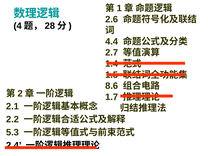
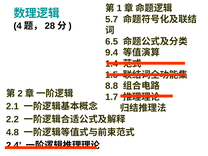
2.6: 2.6 -> 5.7 (112, 19)
4.4: 4.4 -> 6.5 (112, 42)
2.7: 2.7 -> 9.4 (112, 53)
8.6: 8.6 -> 8.8 (112, 86)
5.3: 5.3 -> 4.8 (13, 132)
